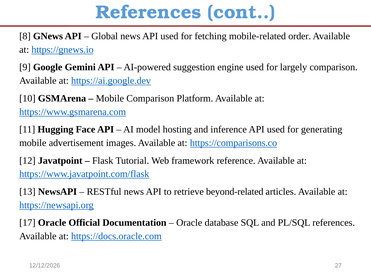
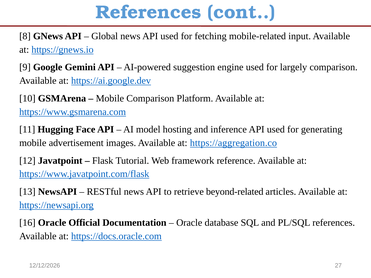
order: order -> input (300, 36)
https://comparisons.co: https://comparisons.co -> https://aggregation.co (233, 143)
17: 17 -> 16 (27, 223)
